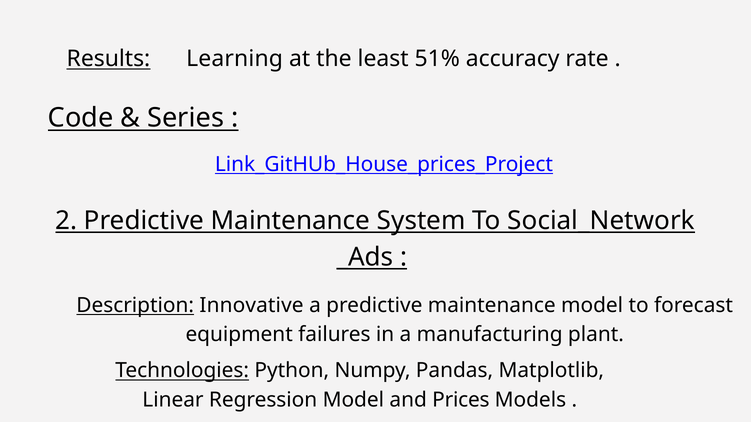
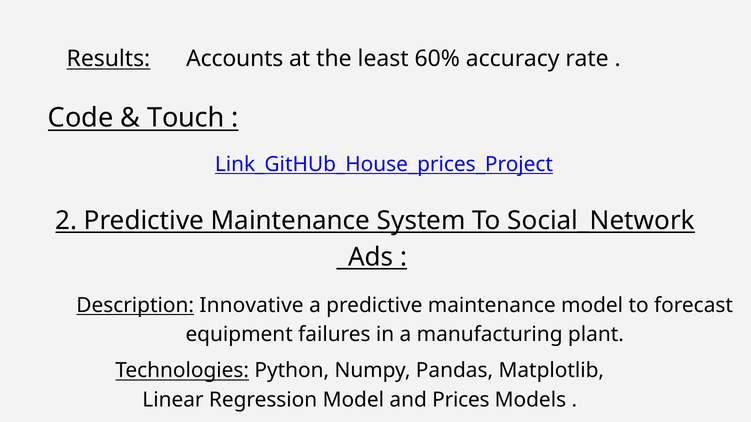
Learning: Learning -> Accounts (235, 59)
51%: 51% -> 60% (437, 59)
Series: Series -> Touch (186, 118)
